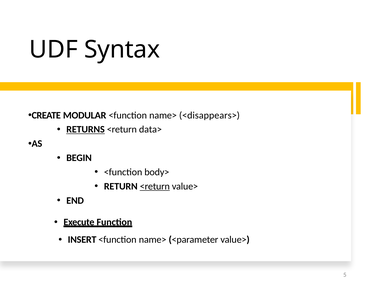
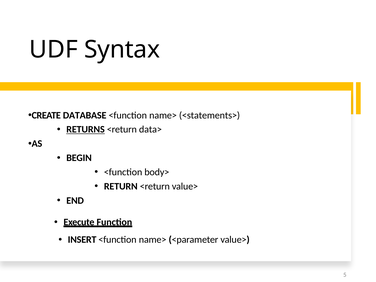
MODULAR: MODULAR -> DATABASE (85, 115)
<disappears>: <disappears> -> <statements> (210, 115)
<return underline: present -> none (155, 186)
